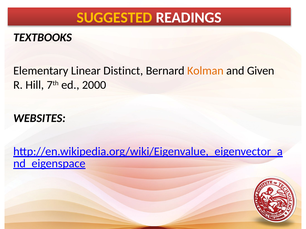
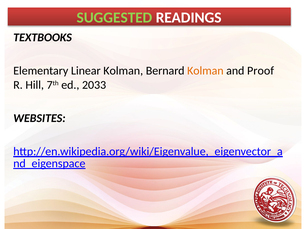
SUGGESTED colour: yellow -> light green (114, 18)
Linear Distinct: Distinct -> Kolman (123, 71)
Given: Given -> Proof (261, 71)
2000: 2000 -> 2033 (94, 85)
